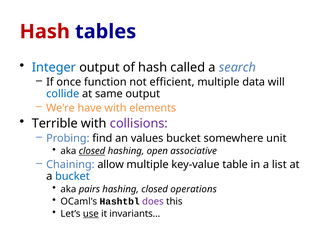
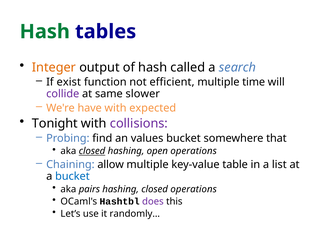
Hash colour: red -> green (45, 32)
Integer colour: blue -> orange (54, 67)
once: once -> exist (69, 82)
data: data -> time (254, 82)
collide colour: blue -> purple (63, 94)
same output: output -> slower (143, 94)
elements: elements -> expected (153, 108)
Terrible: Terrible -> Tonight (55, 124)
unit: unit -> that (276, 138)
open associative: associative -> operations (194, 151)
use underline: present -> none (91, 214)
invariants…: invariants… -> randomly… (135, 214)
